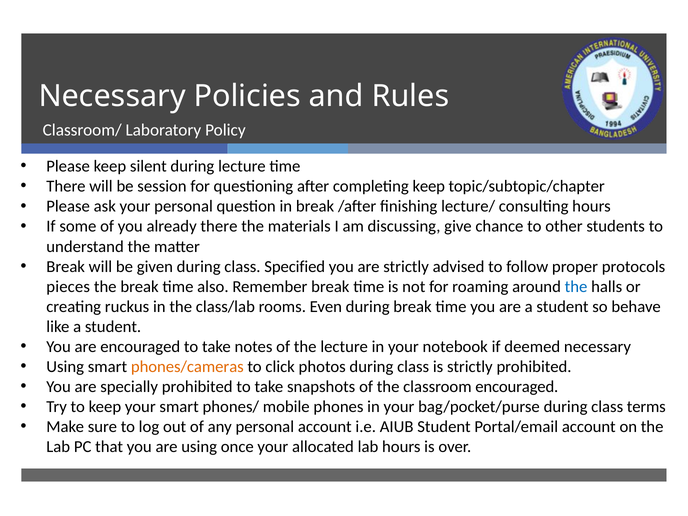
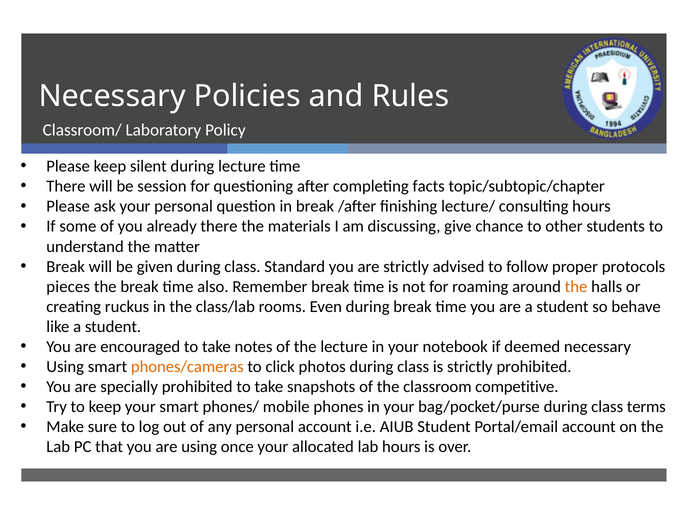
completing keep: keep -> facts (429, 186)
Specified: Specified -> Standard (295, 267)
the colour: blue -> orange (576, 287)
classroom encouraged: encouraged -> competitive (517, 387)
